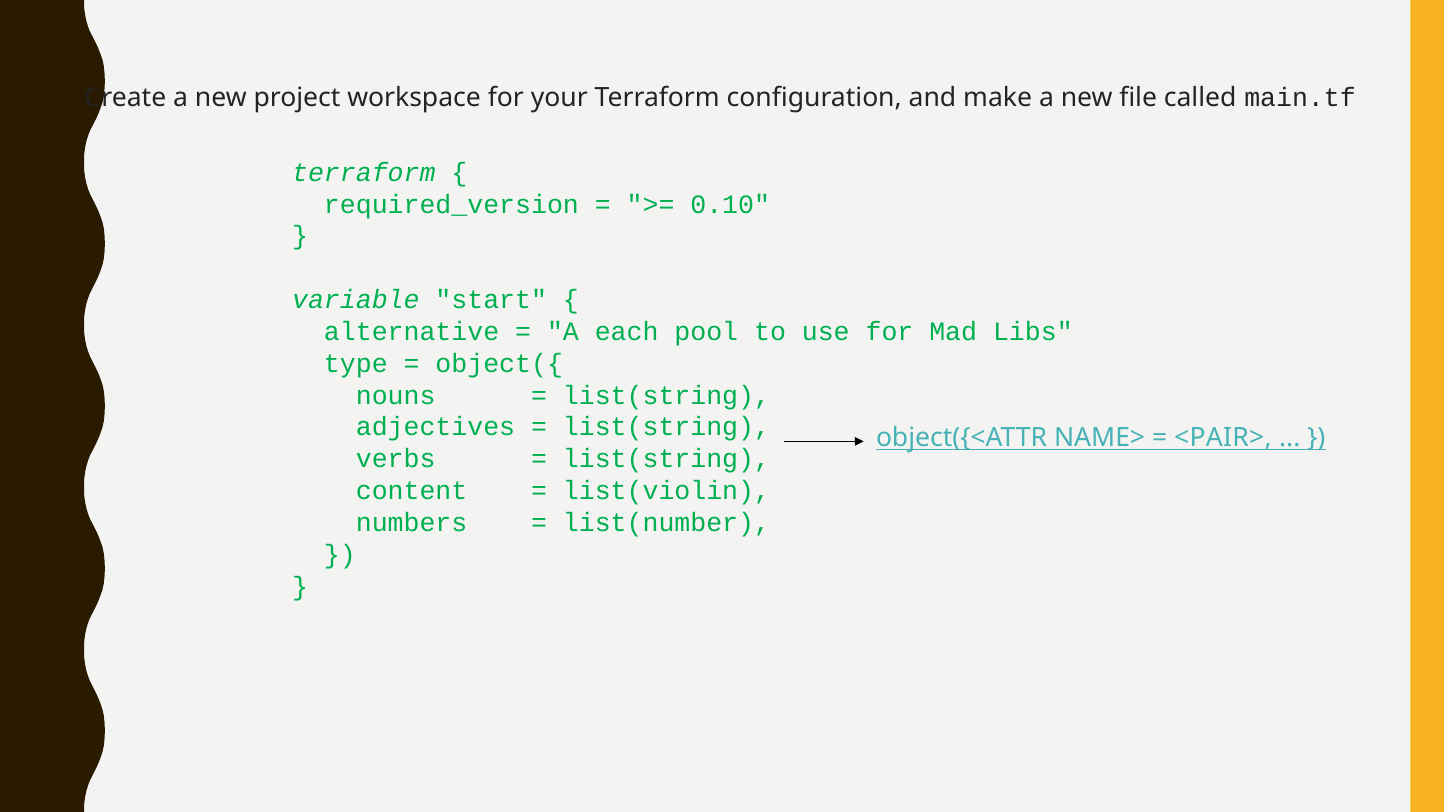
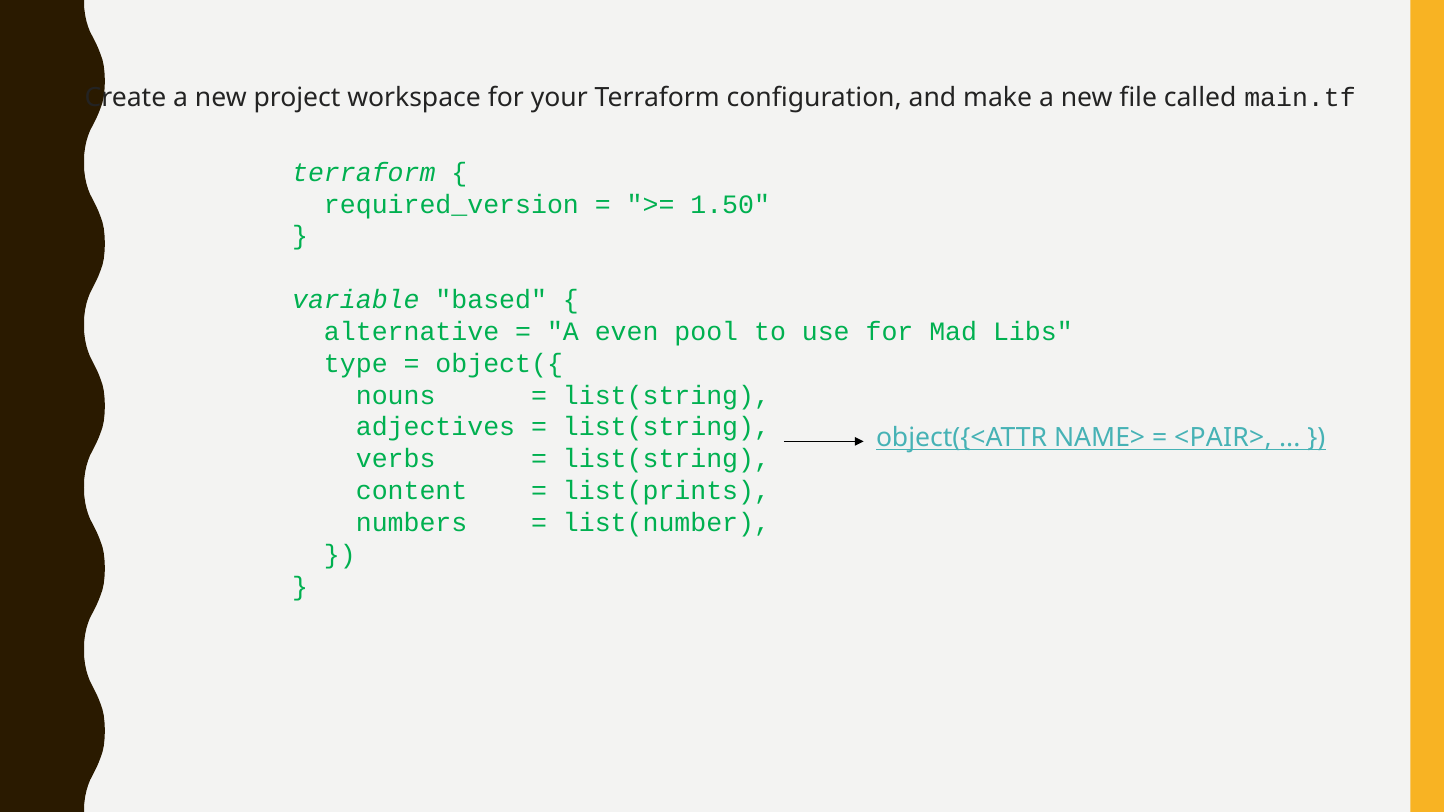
0.10: 0.10 -> 1.50 (730, 205)
start: start -> based (491, 300)
each: each -> even (627, 332)
list(violin: list(violin -> list(prints (666, 491)
